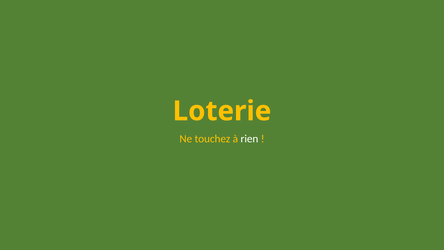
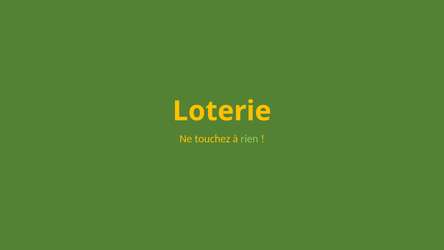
rien colour: white -> light green (249, 139)
